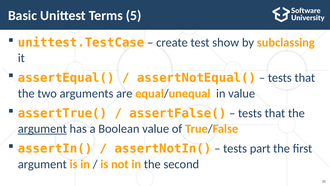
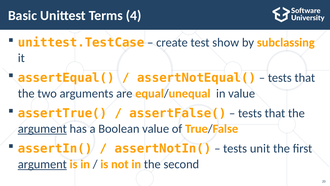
5: 5 -> 4 (134, 16)
part: part -> unit (260, 148)
argument underline: none -> present (42, 164)
